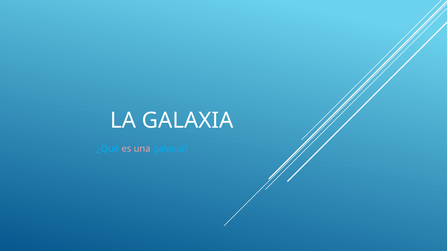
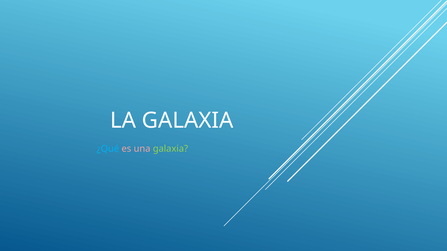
galaxia colour: light blue -> light green (170, 149)
